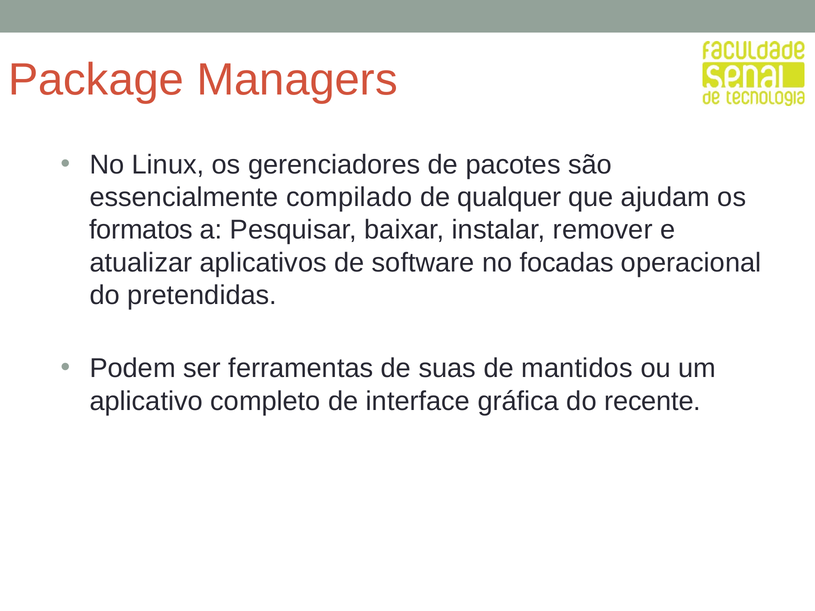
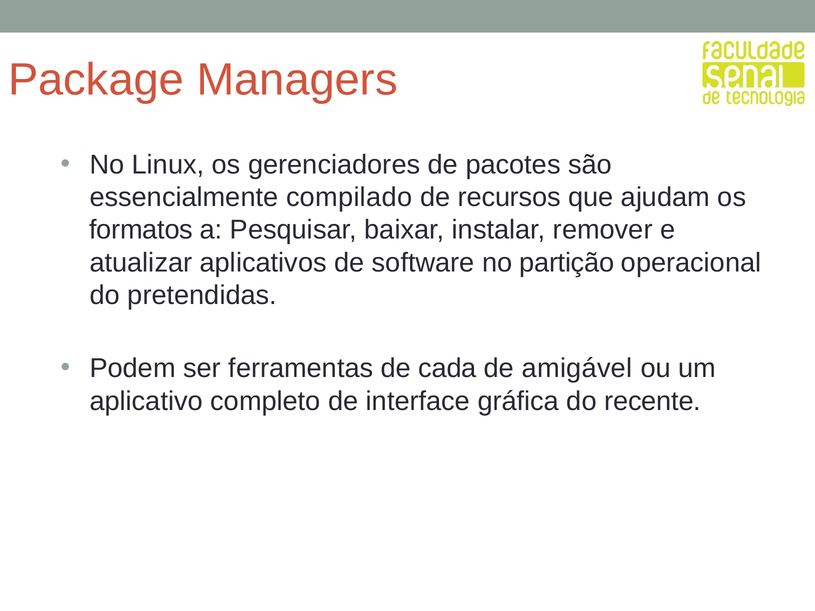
qualquer: qualquer -> recursos (509, 198)
focadas: focadas -> partição (567, 263)
suas: suas -> cada (447, 369)
mantidos: mantidos -> amigável (577, 369)
